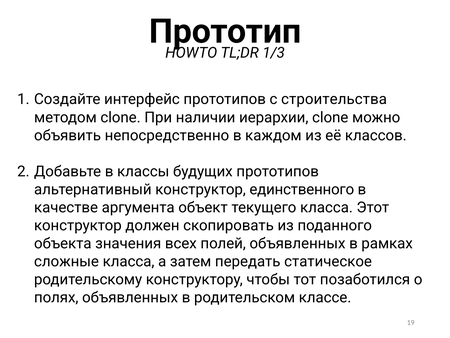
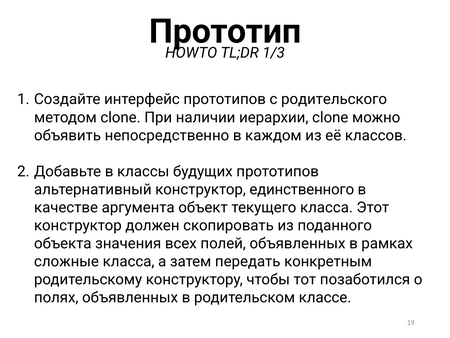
строительства: строительства -> родительского (334, 99)
статическое: статическое -> конкретным (328, 261)
